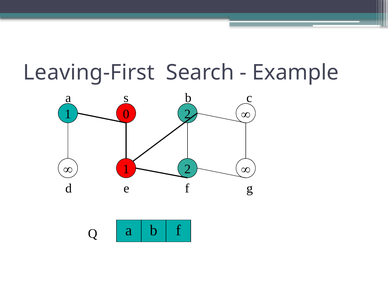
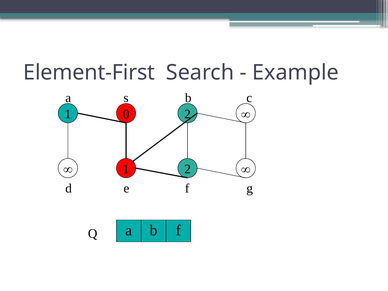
Leaving-First: Leaving-First -> Element-First (89, 73)
